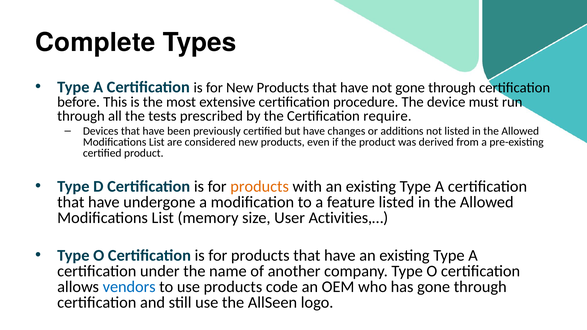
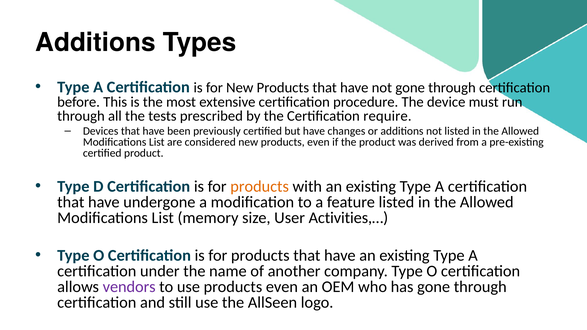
Complete: Complete -> Additions (95, 43)
vendors colour: blue -> purple (129, 287)
use products code: code -> even (282, 287)
